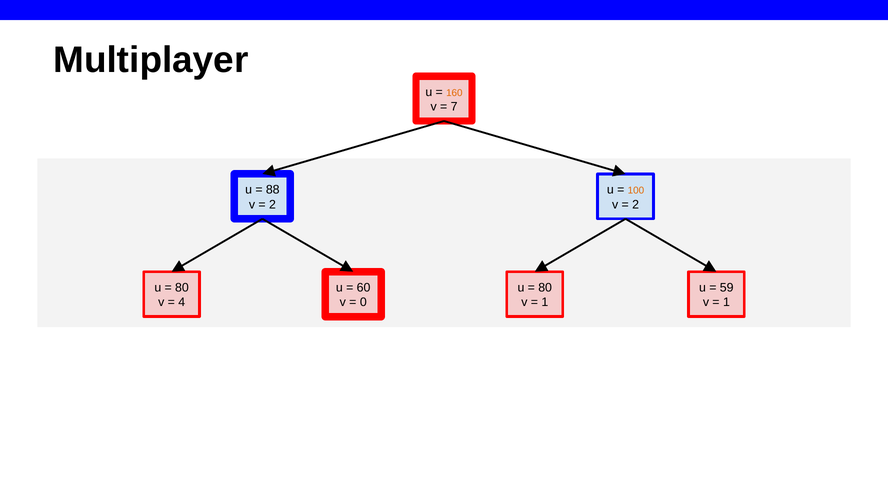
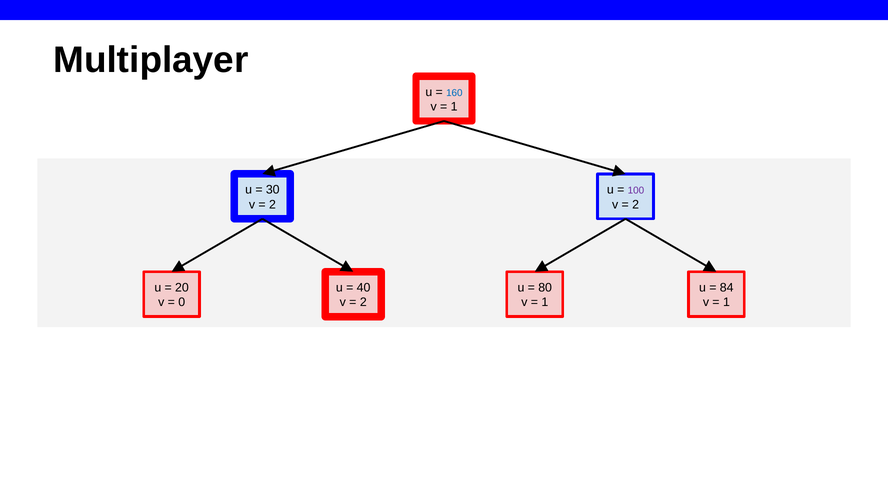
160 colour: orange -> blue (454, 93)
7: 7 -> 1 (454, 107)
88: 88 -> 30 (273, 190)
100 colour: orange -> purple (636, 191)
80: 80 -> 20 (182, 288)
60: 60 -> 40 (364, 288)
59: 59 -> 84 (727, 288)
4: 4 -> 0 (182, 303)
0: 0 -> 2 (363, 303)
